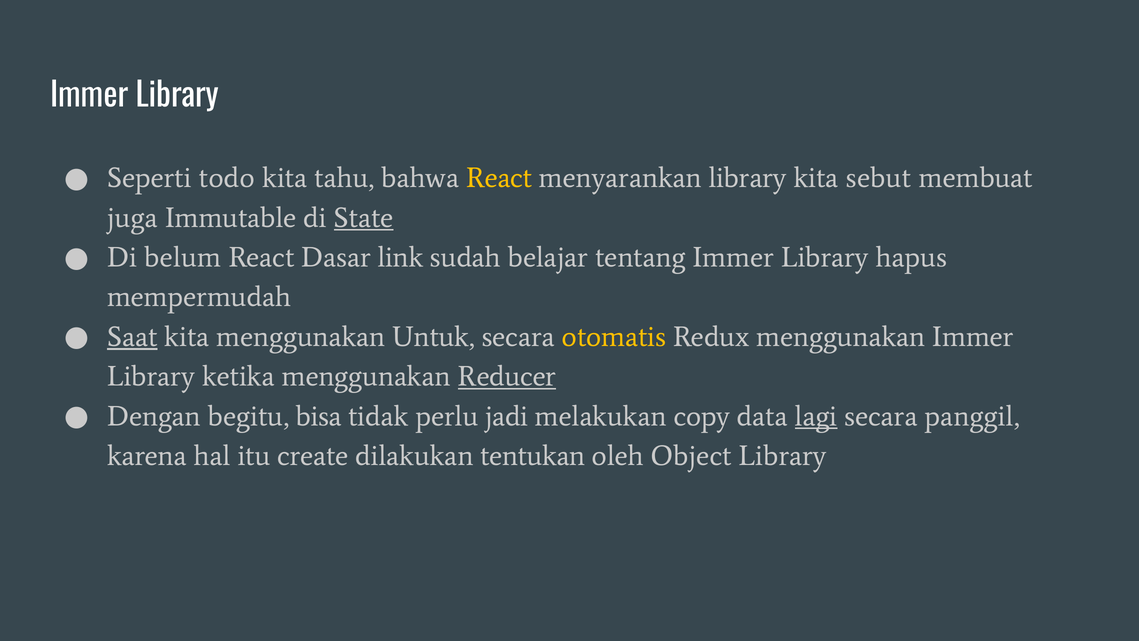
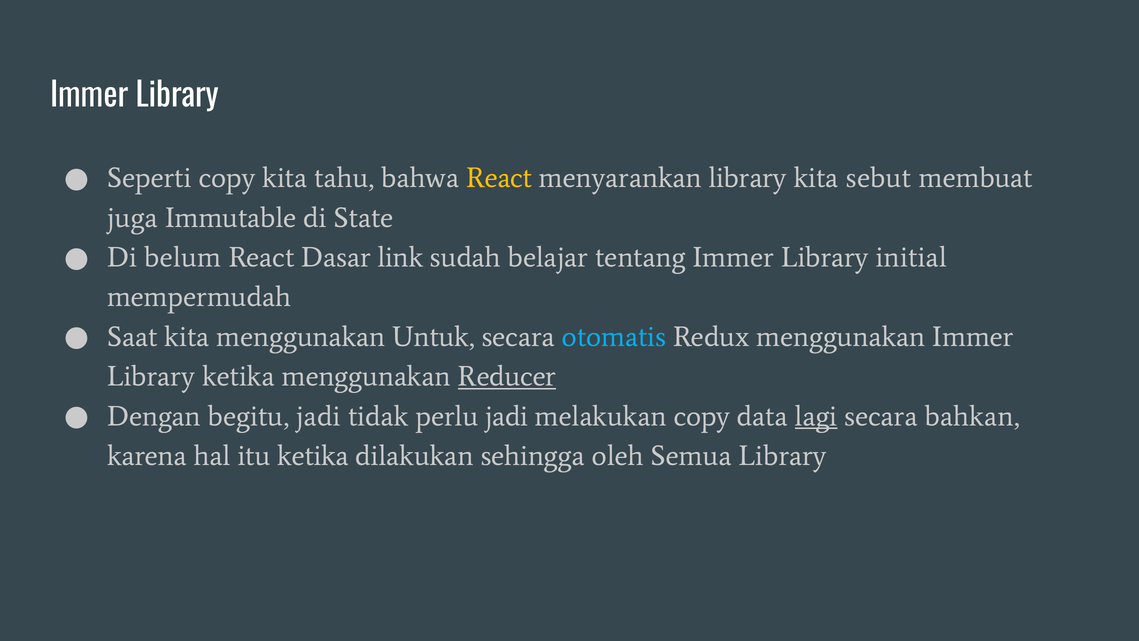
Seperti todo: todo -> copy (227, 178)
State underline: present -> none (364, 218)
hapus: hapus -> initial (911, 257)
Saat underline: present -> none (132, 337)
otomatis colour: yellow -> light blue (614, 337)
begitu bisa: bisa -> jadi (318, 416)
panggil: panggil -> bahkan (972, 416)
itu create: create -> ketika (313, 456)
tentukan: tentukan -> sehingga (533, 456)
Object: Object -> Semua (691, 456)
